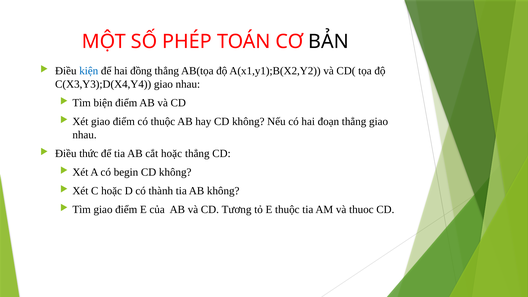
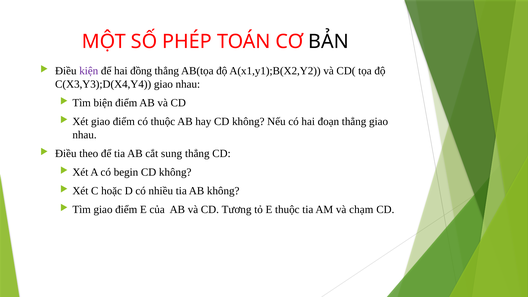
kiện colour: blue -> purple (89, 71)
thức: thức -> theo (89, 153)
cắt hoặc: hoặc -> sung (172, 153)
thành: thành -> nhiều (161, 191)
thuoc: thuoc -> chạm (361, 210)
